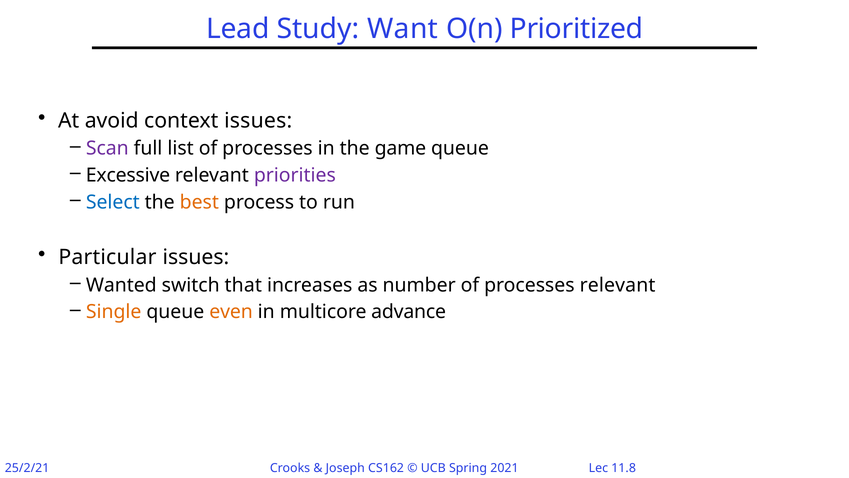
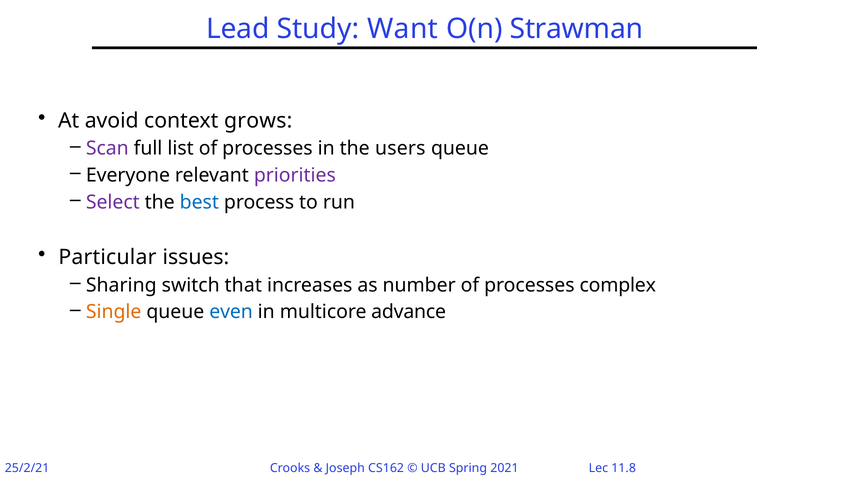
Prioritized: Prioritized -> Strawman (577, 29)
context issues: issues -> grows (258, 121)
game: game -> users (400, 148)
Excessive: Excessive -> Everyone (128, 175)
Select colour: blue -> purple (113, 202)
best colour: orange -> blue (199, 202)
Wanted: Wanted -> Sharing (121, 285)
processes relevant: relevant -> complex (618, 285)
even colour: orange -> blue (231, 312)
